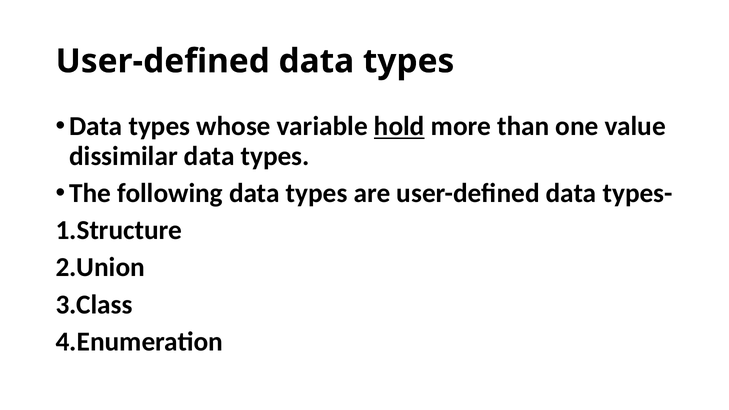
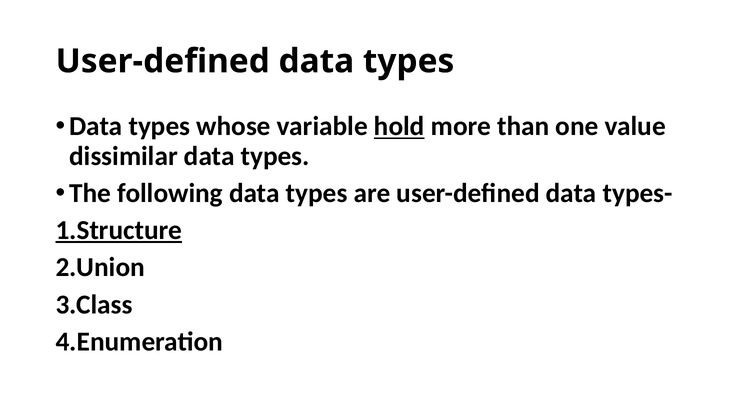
1.Structure underline: none -> present (119, 230)
